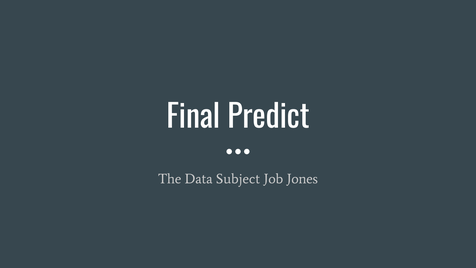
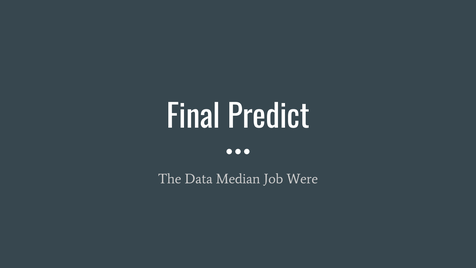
Subject: Subject -> Median (238, 179)
Jones: Jones -> Were (302, 179)
